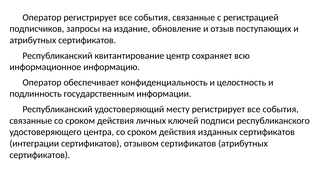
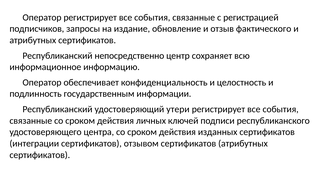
поступающих: поступающих -> фактического (264, 29)
квитантирование: квитантирование -> непосредственно (129, 56)
месту: месту -> утери (178, 109)
